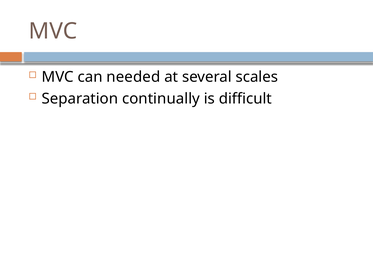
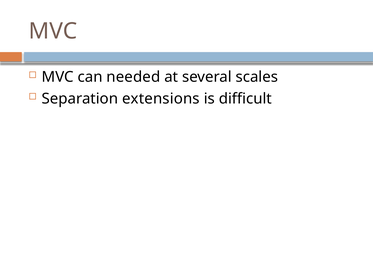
continually: continually -> extensions (161, 99)
